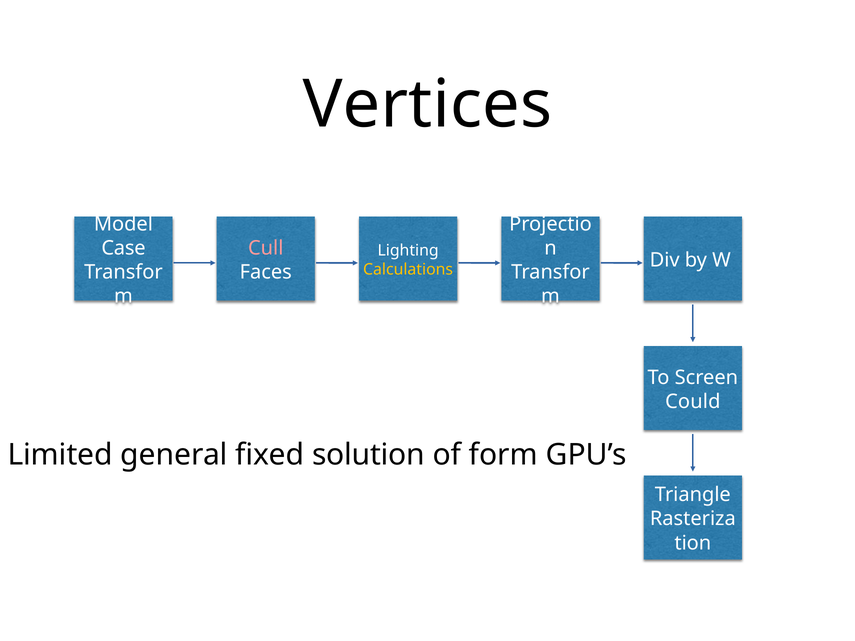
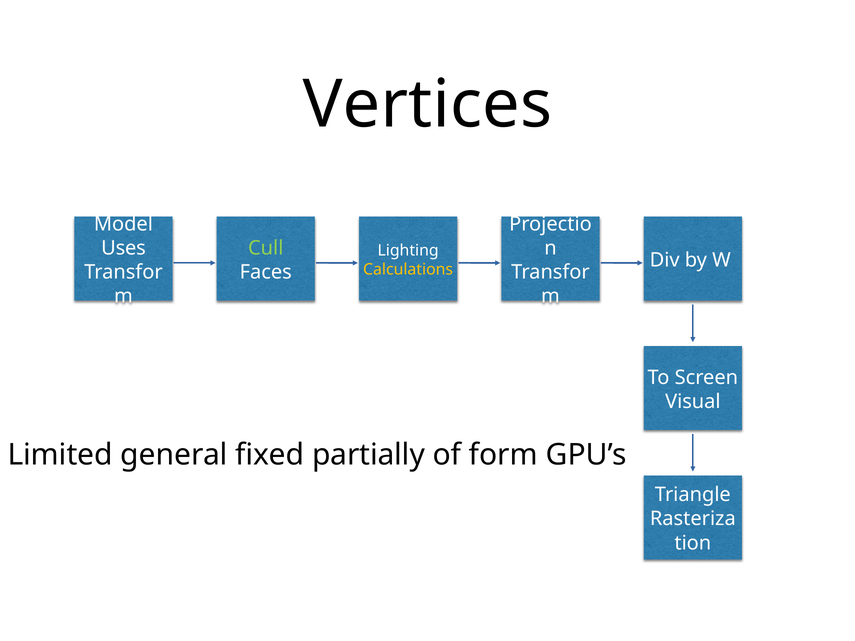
Case: Case -> Uses (124, 248)
Cull colour: pink -> light green (266, 248)
Could: Could -> Visual (693, 402)
solution: solution -> partially (368, 455)
